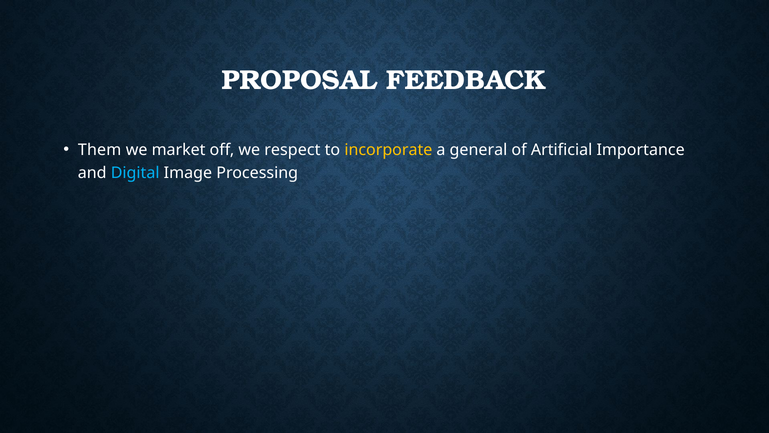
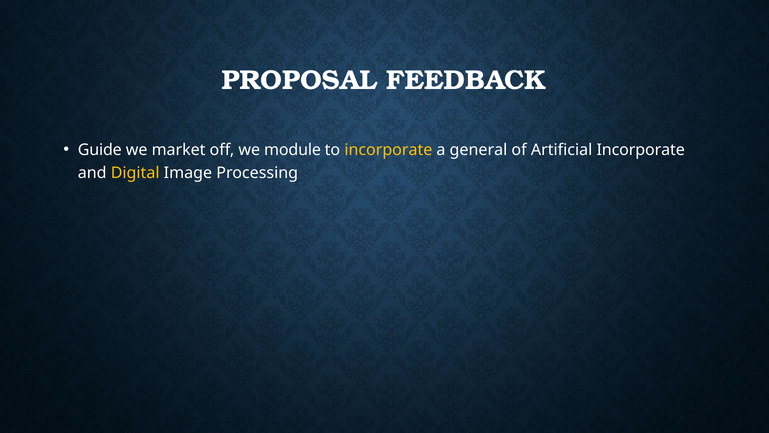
Them: Them -> Guide (100, 150)
respect: respect -> module (293, 150)
Artificial Importance: Importance -> Incorporate (641, 150)
Digital colour: light blue -> yellow (135, 173)
